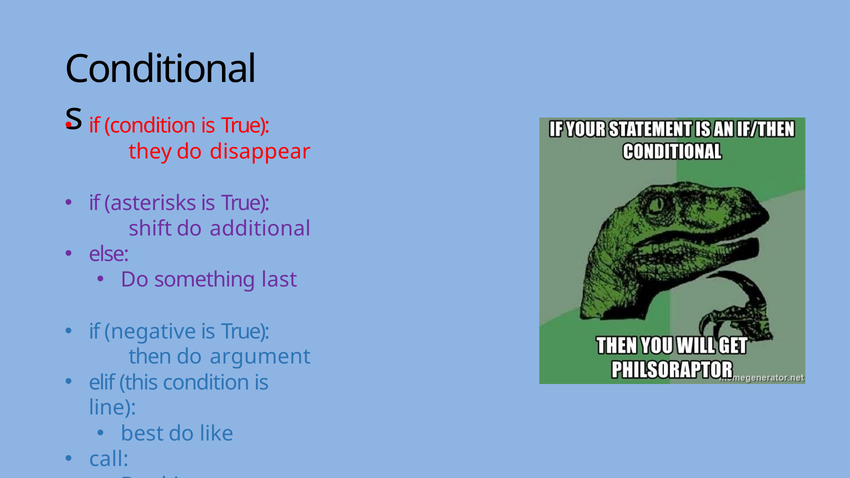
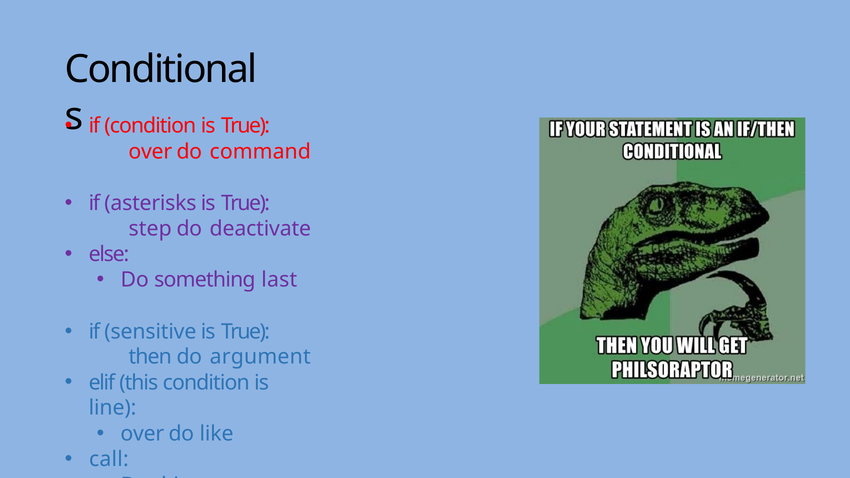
they: they -> over (150, 152)
disappear: disappear -> command (260, 152)
shift: shift -> step (150, 229)
additional: additional -> deactivate (260, 229)
negative: negative -> sensitive (150, 332)
best: best -> over (142, 434)
